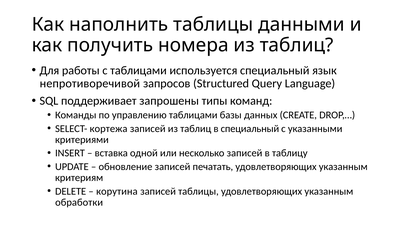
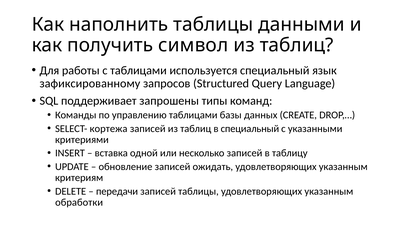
номера: номера -> символ (193, 45)
непротиворечивой: непротиворечивой -> зафиксированному (90, 83)
печатать: печатать -> ожидать (213, 167)
корутина: корутина -> передачи (117, 191)
